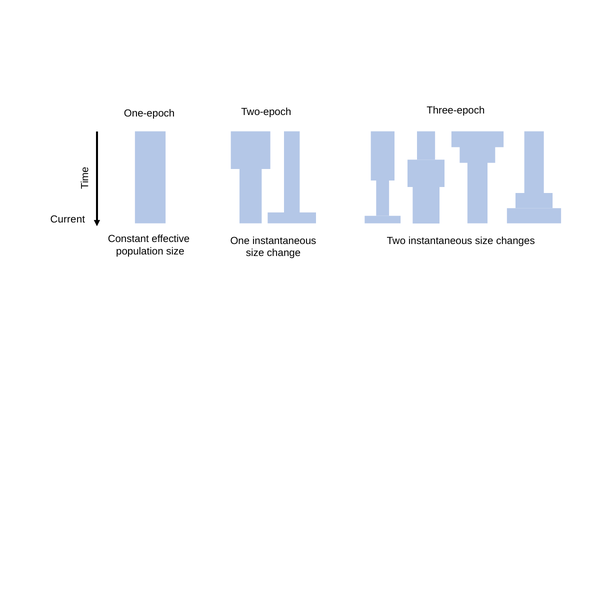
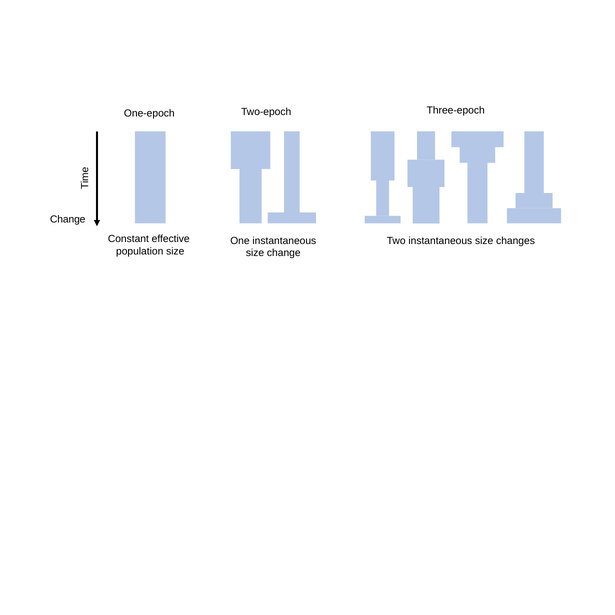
Current: Current -> Change (68, 220)
